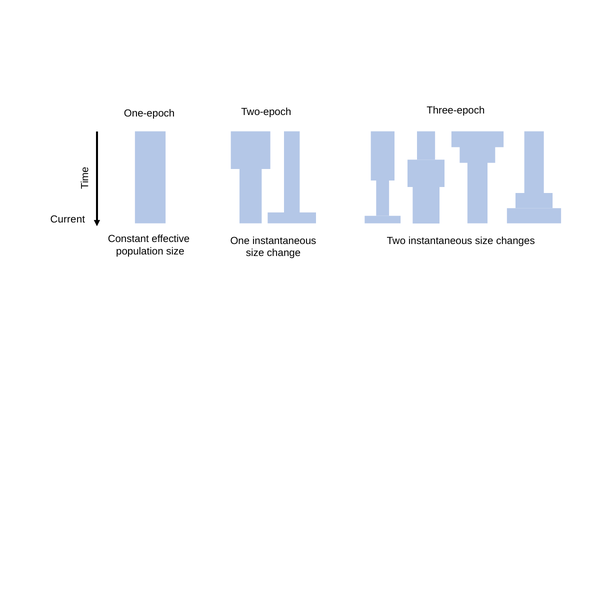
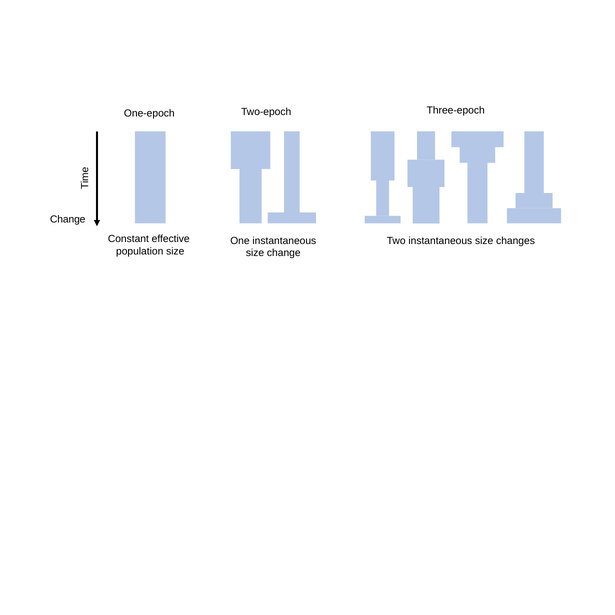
Current: Current -> Change (68, 220)
